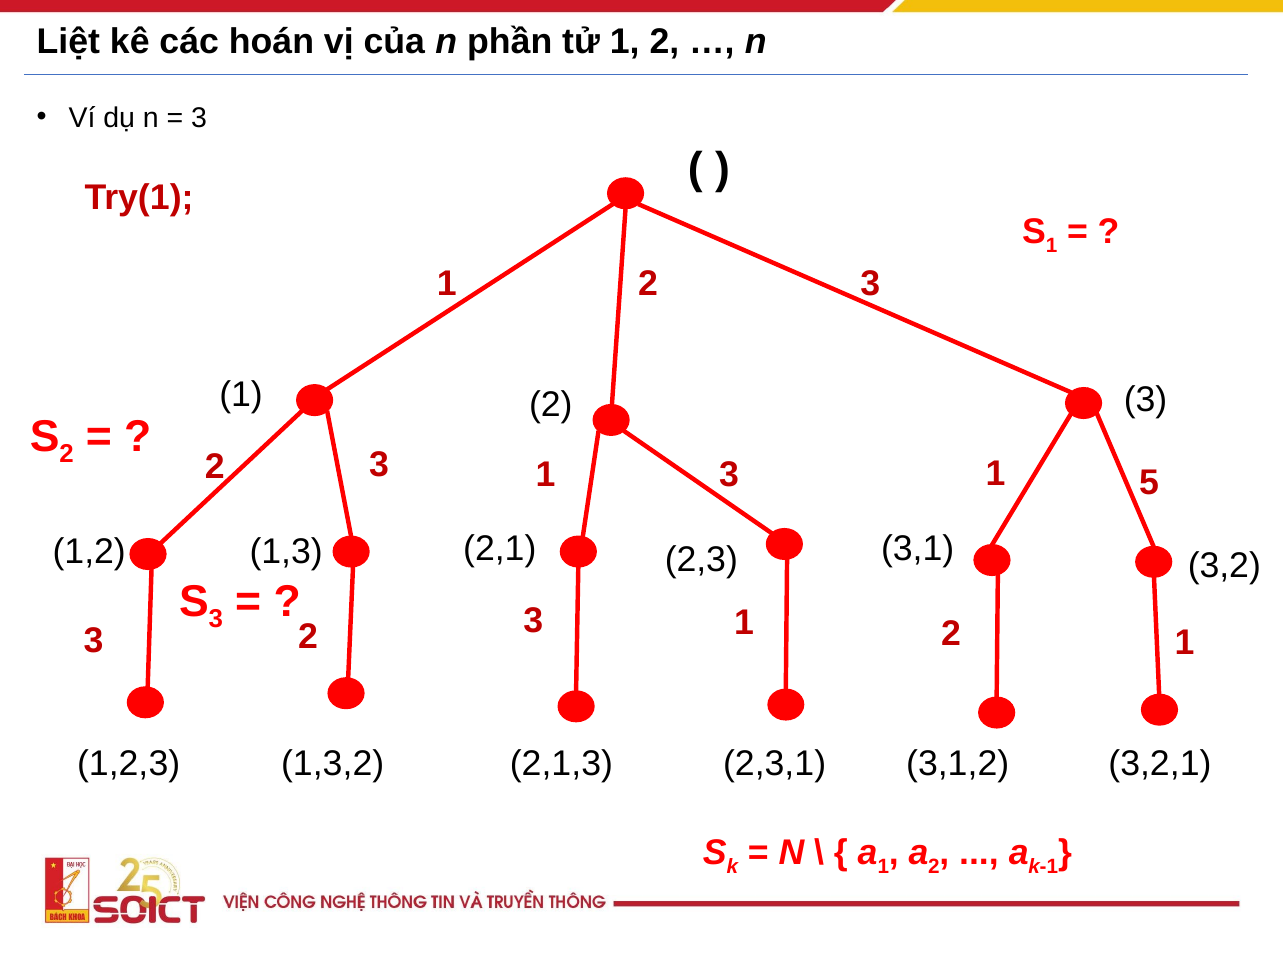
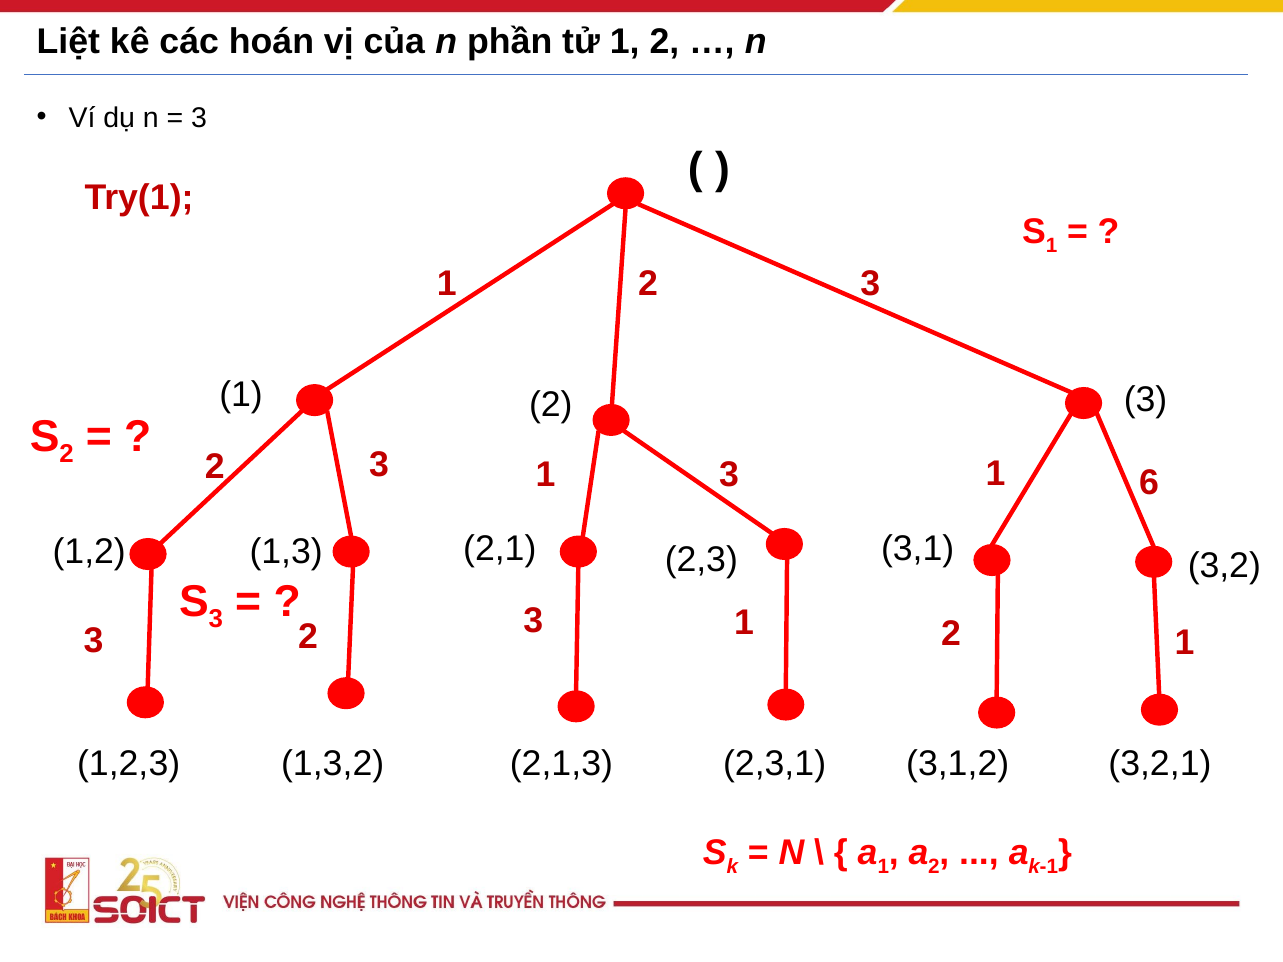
5: 5 -> 6 (1149, 483)
